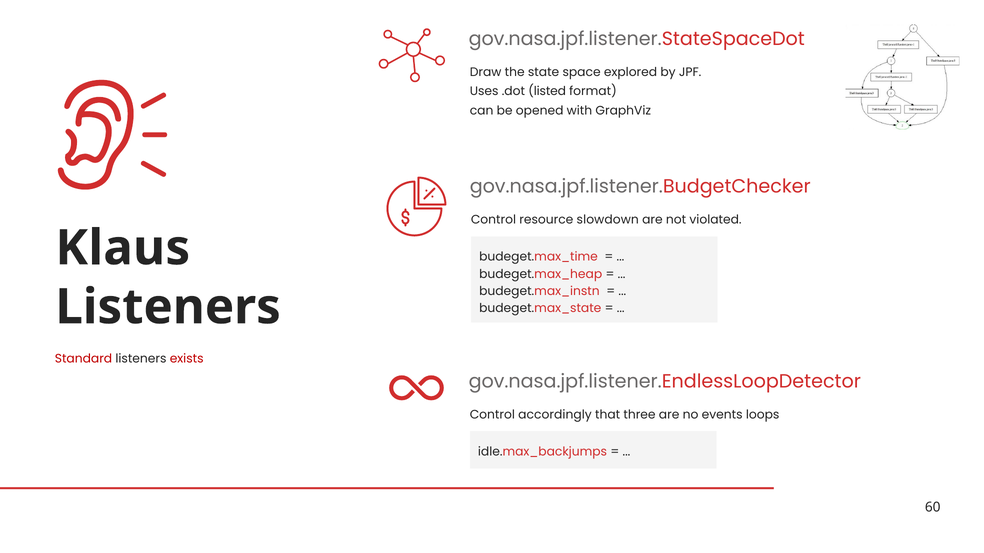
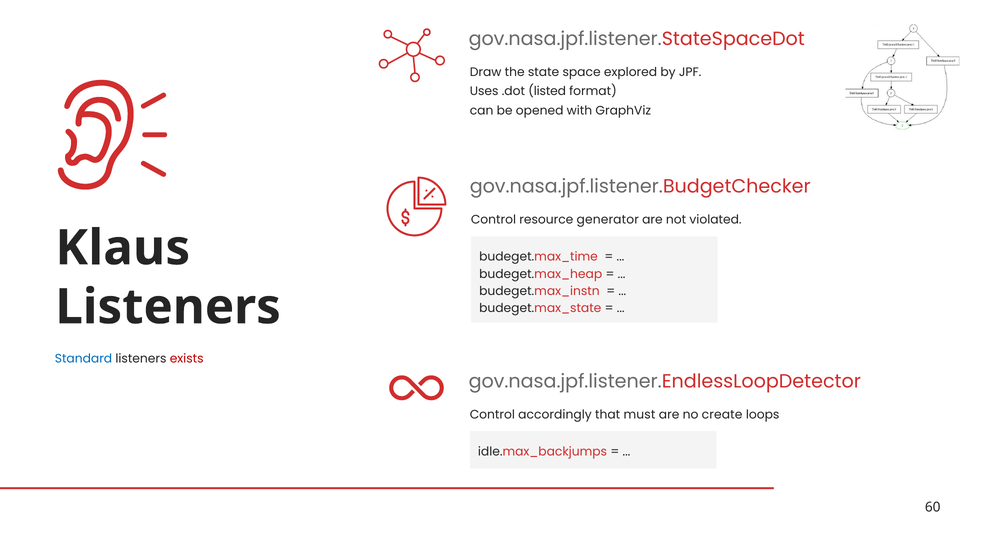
slowdown: slowdown -> generator (608, 220)
Standard colour: red -> blue (83, 359)
three: three -> must (639, 415)
events: events -> create (722, 415)
